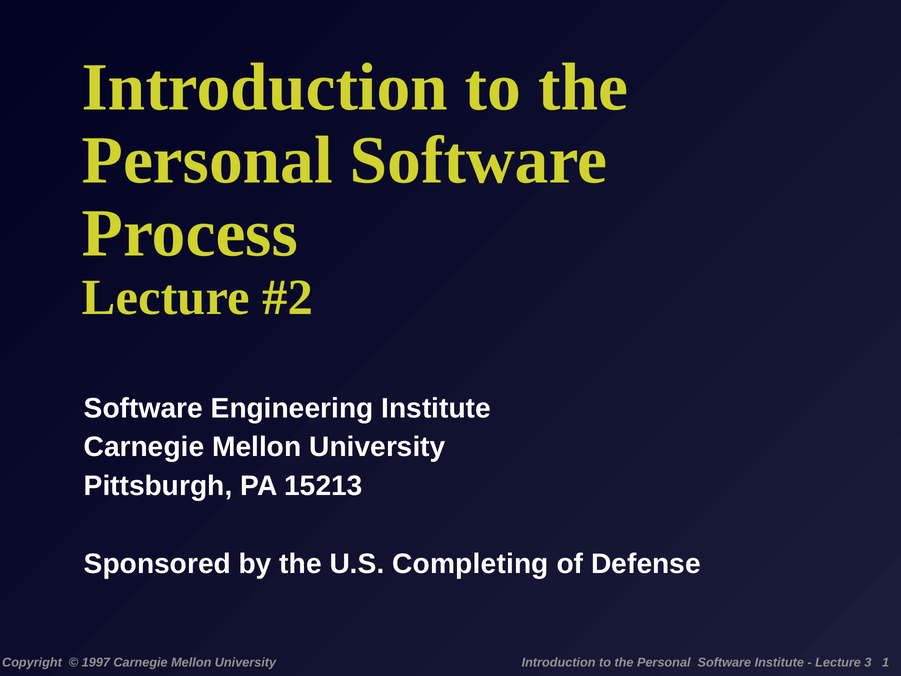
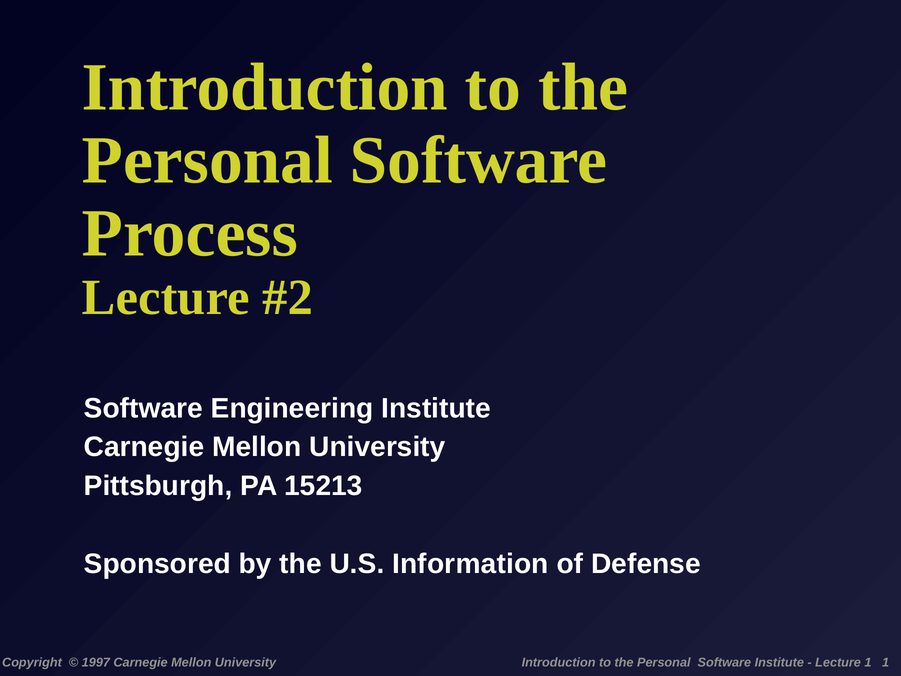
Completing: Completing -> Information (470, 564)
Lecture 3: 3 -> 1 (868, 662)
